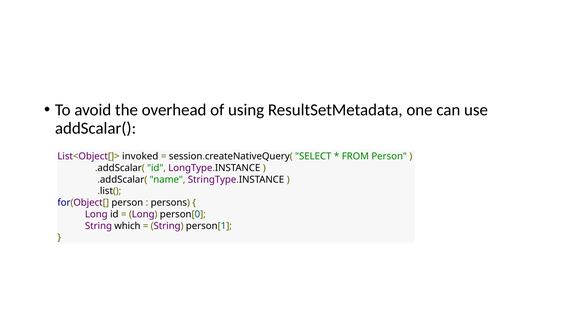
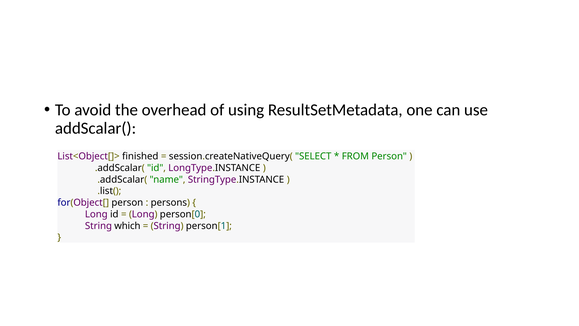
invoked: invoked -> finished (140, 156)
